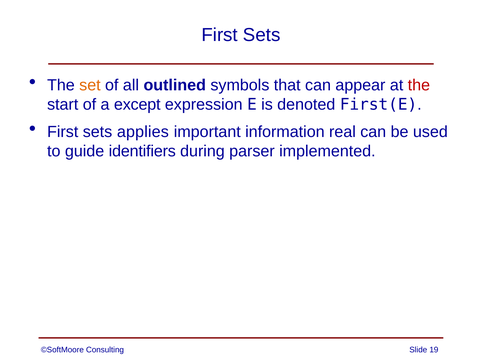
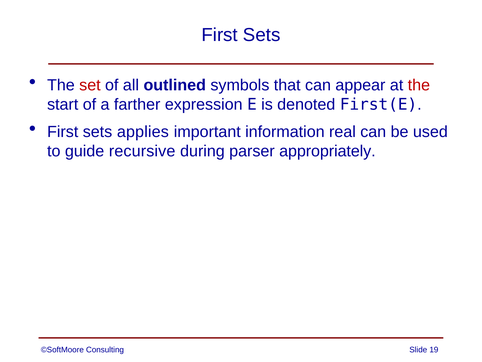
set colour: orange -> red (90, 85)
except: except -> farther (137, 104)
identifiers: identifiers -> recursive (142, 151)
implemented: implemented -> appropriately (327, 151)
